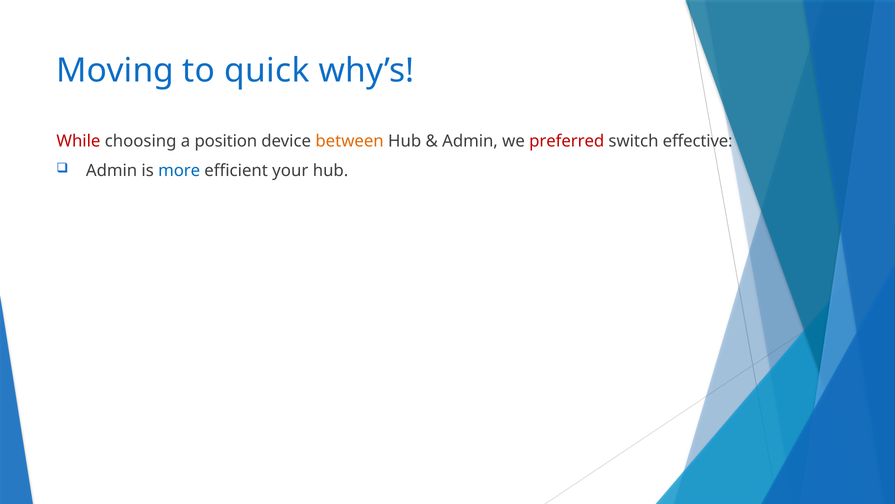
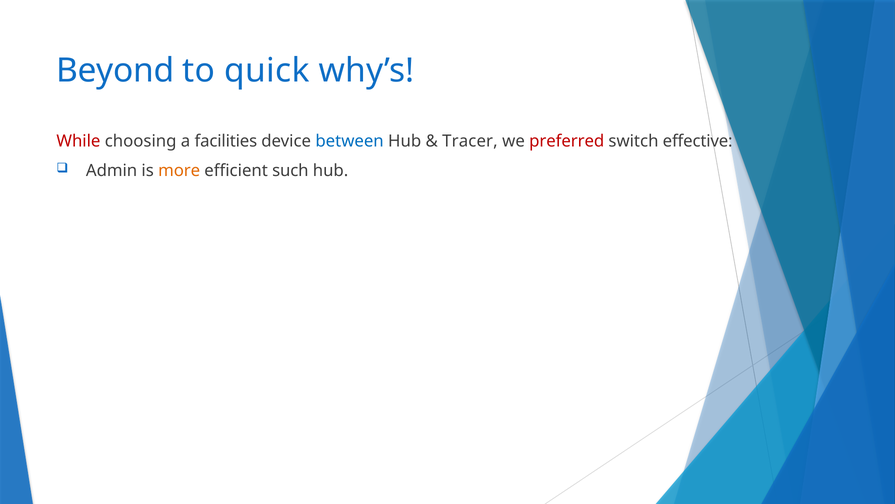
Moving: Moving -> Beyond (115, 71)
position: position -> facilities (226, 141)
between colour: orange -> blue (350, 141)
Admin: Admin -> Tracer (470, 141)
more colour: blue -> orange (179, 171)
your: your -> such (290, 171)
